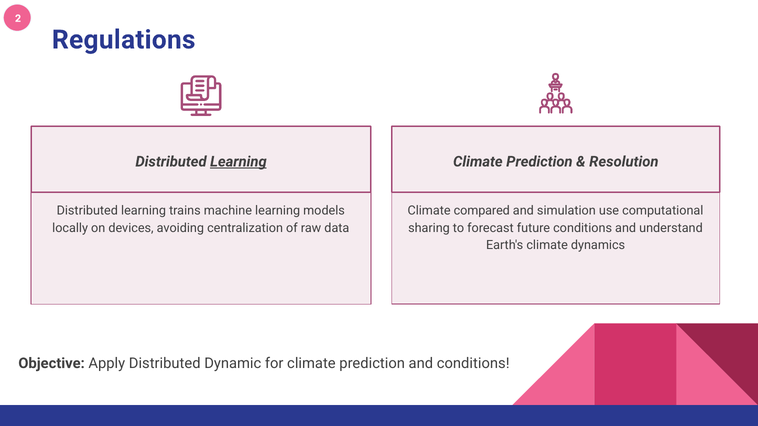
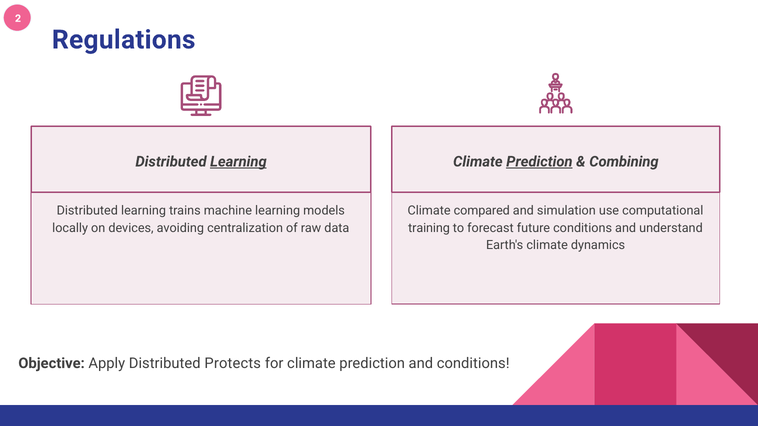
Prediction underline: none -> present (539, 162)
Resolution: Resolution -> Combining (624, 162)
sharing: sharing -> training (429, 228)
Dynamic: Dynamic -> Protects (233, 364)
